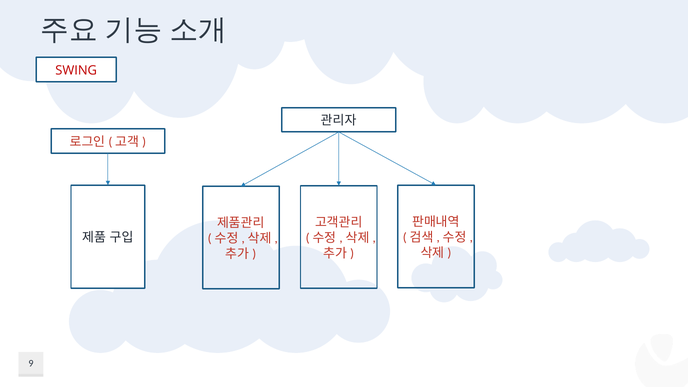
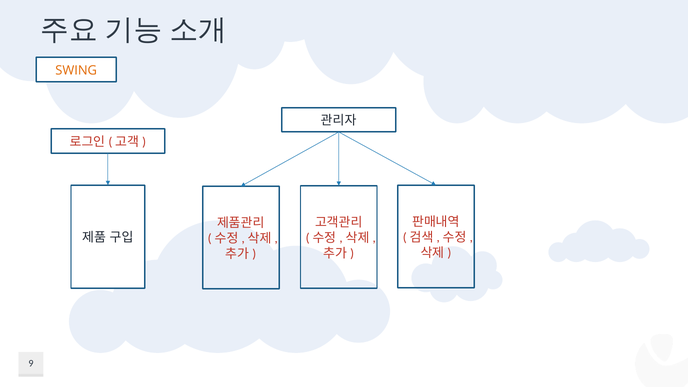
SWING colour: red -> orange (76, 71)
